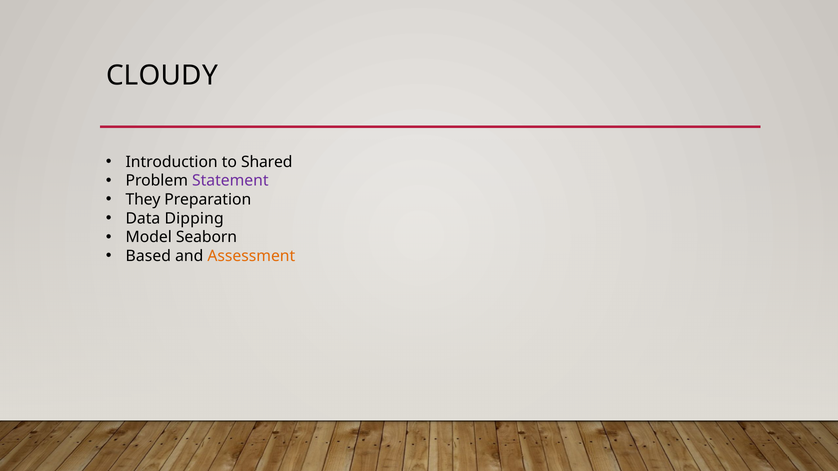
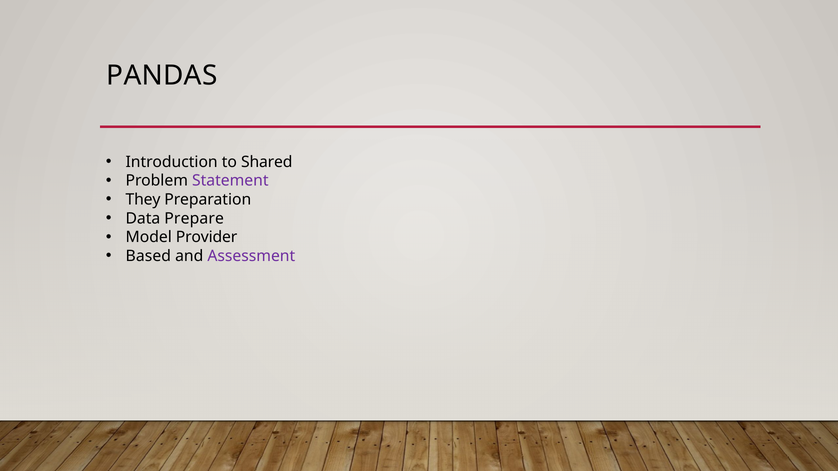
CLOUDY: CLOUDY -> PANDAS (162, 76)
Dipping: Dipping -> Prepare (194, 219)
Seaborn: Seaborn -> Provider (207, 237)
Assessment colour: orange -> purple (251, 256)
